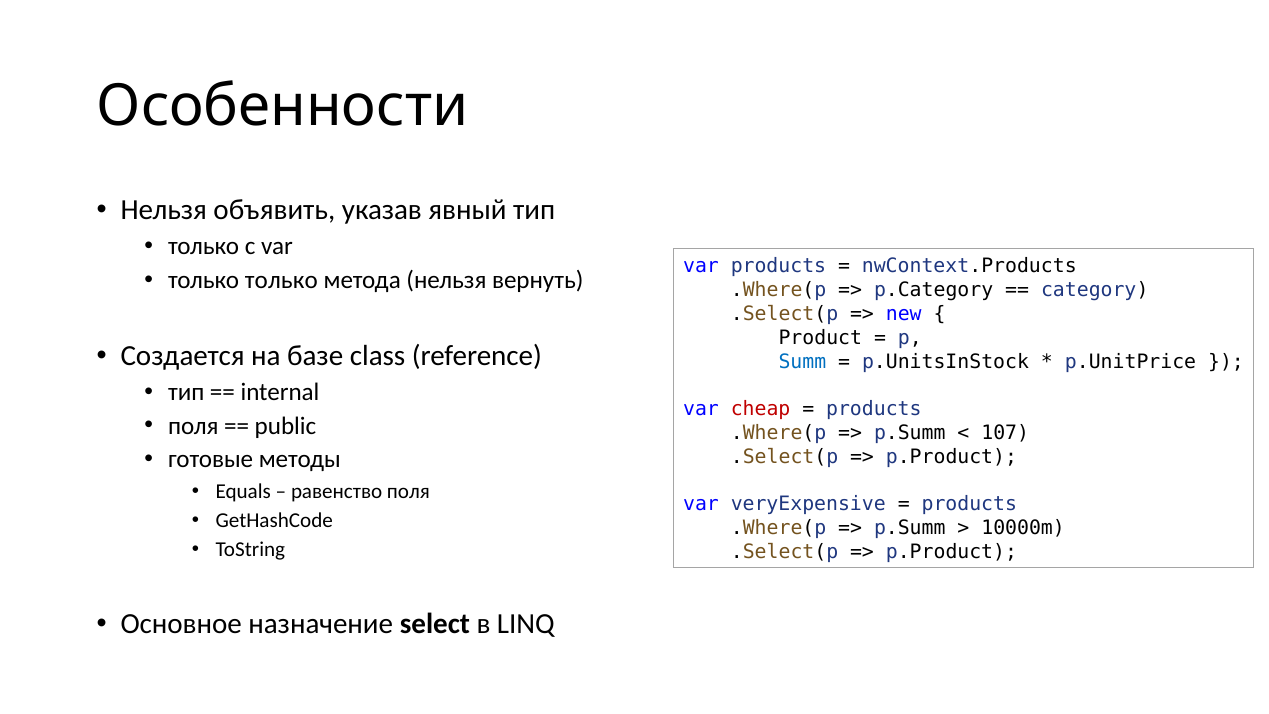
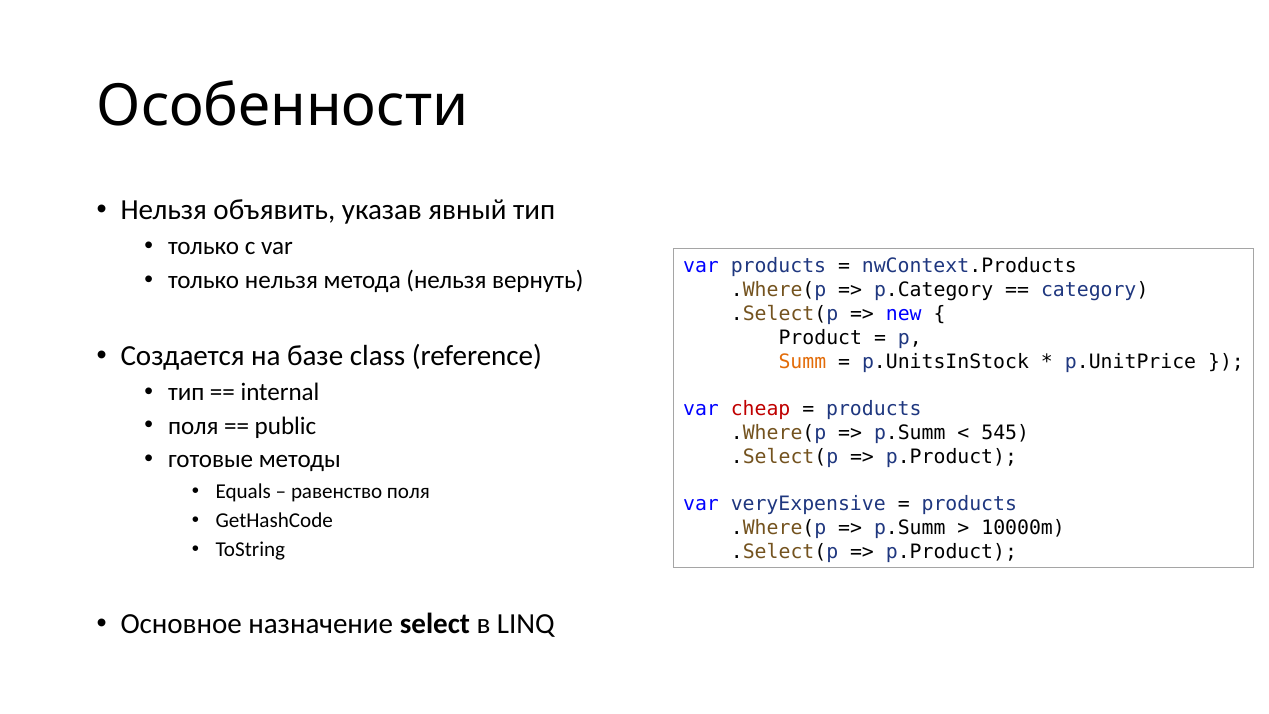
только только: только -> нельзя (281, 280)
Summ colour: blue -> orange (802, 362)
107: 107 -> 545 (1005, 433)
